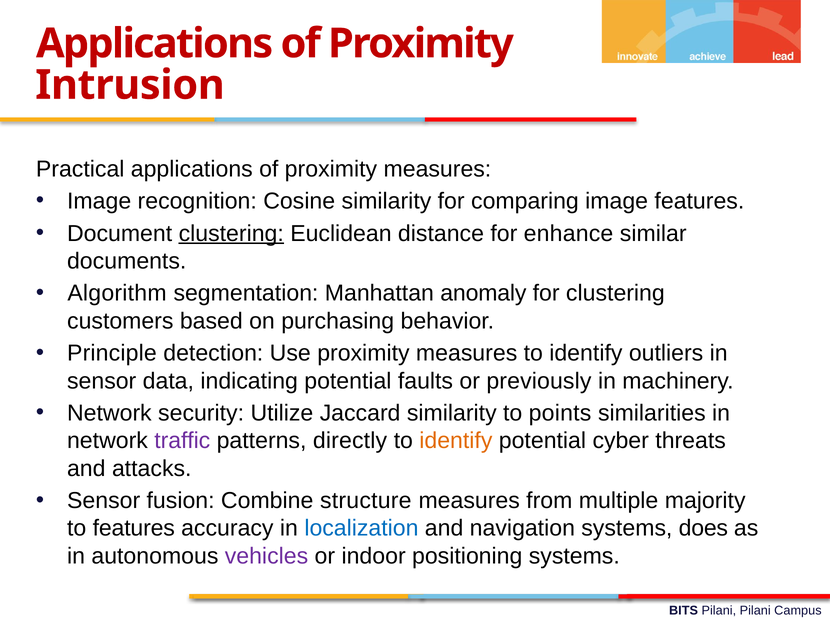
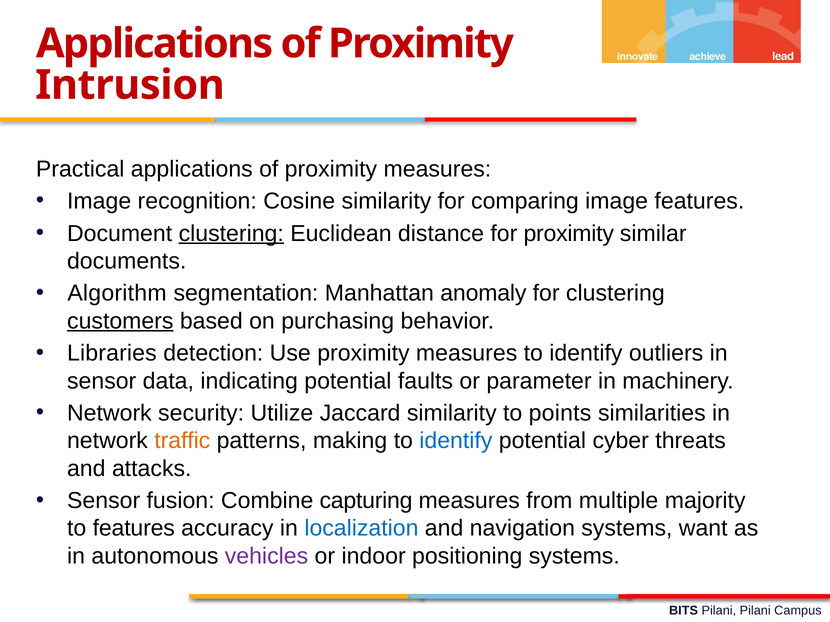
for enhance: enhance -> proximity (569, 234)
customers underline: none -> present (120, 321)
Principle: Principle -> Libraries (112, 354)
previously: previously -> parameter (539, 381)
traffic colour: purple -> orange (182, 441)
directly: directly -> making (350, 441)
identify colour: orange -> blue (456, 441)
structure: structure -> capturing (366, 501)
does: does -> want (703, 529)
